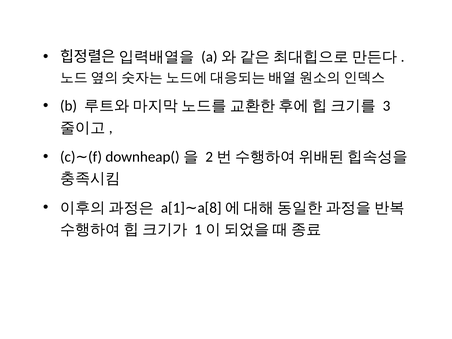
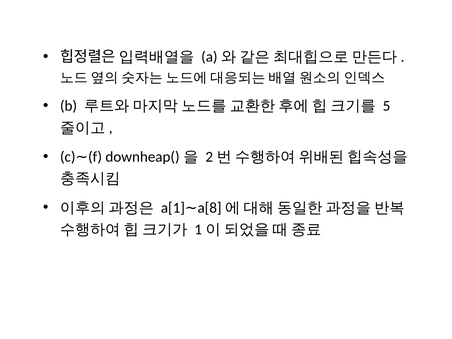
3: 3 -> 5 (387, 106)
